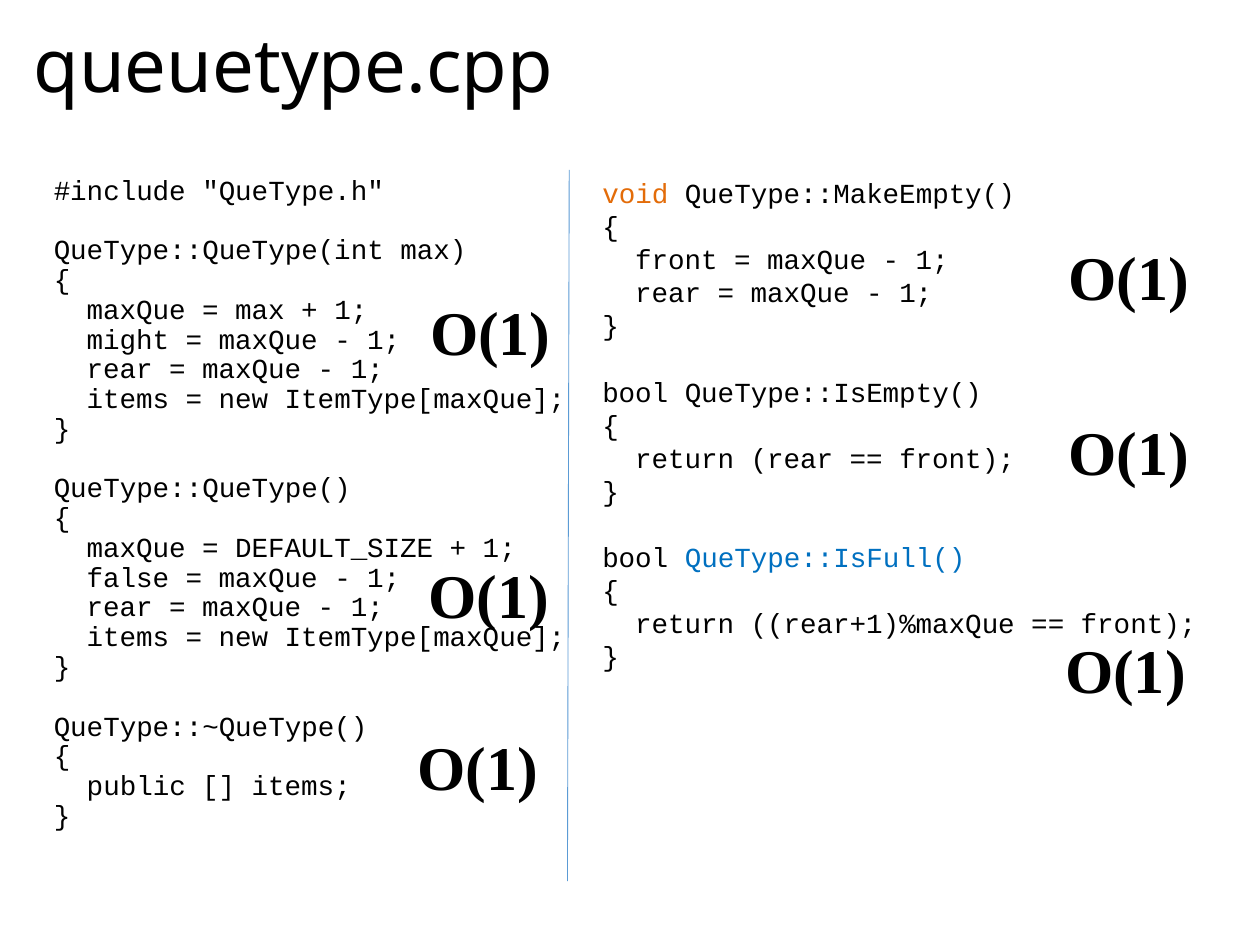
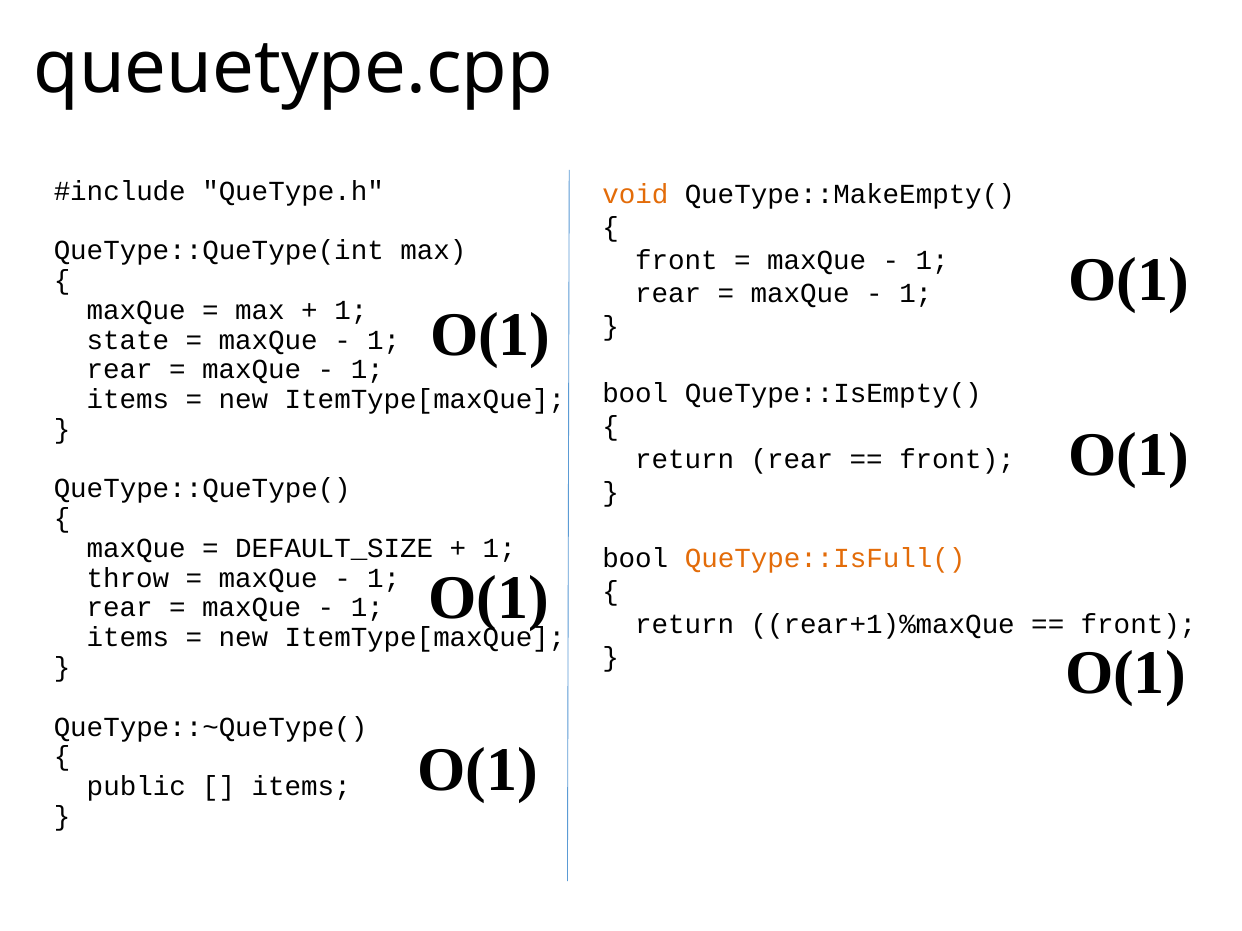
might: might -> state (128, 340)
QueType::IsFull( colour: blue -> orange (825, 559)
false: false -> throw (128, 578)
